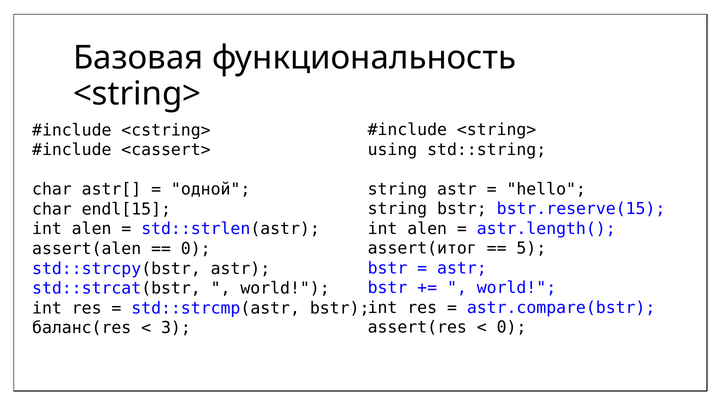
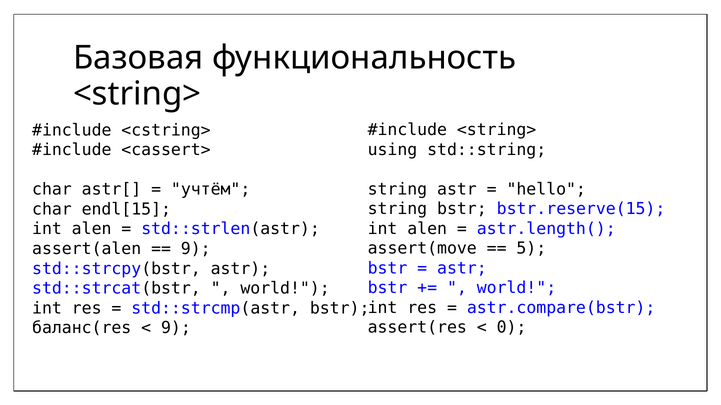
одной: одной -> учтём (211, 190)
assert(итог: assert(итог -> assert(move (422, 249)
0: 0 -> 9 (196, 249)
3: 3 -> 9 (176, 328)
